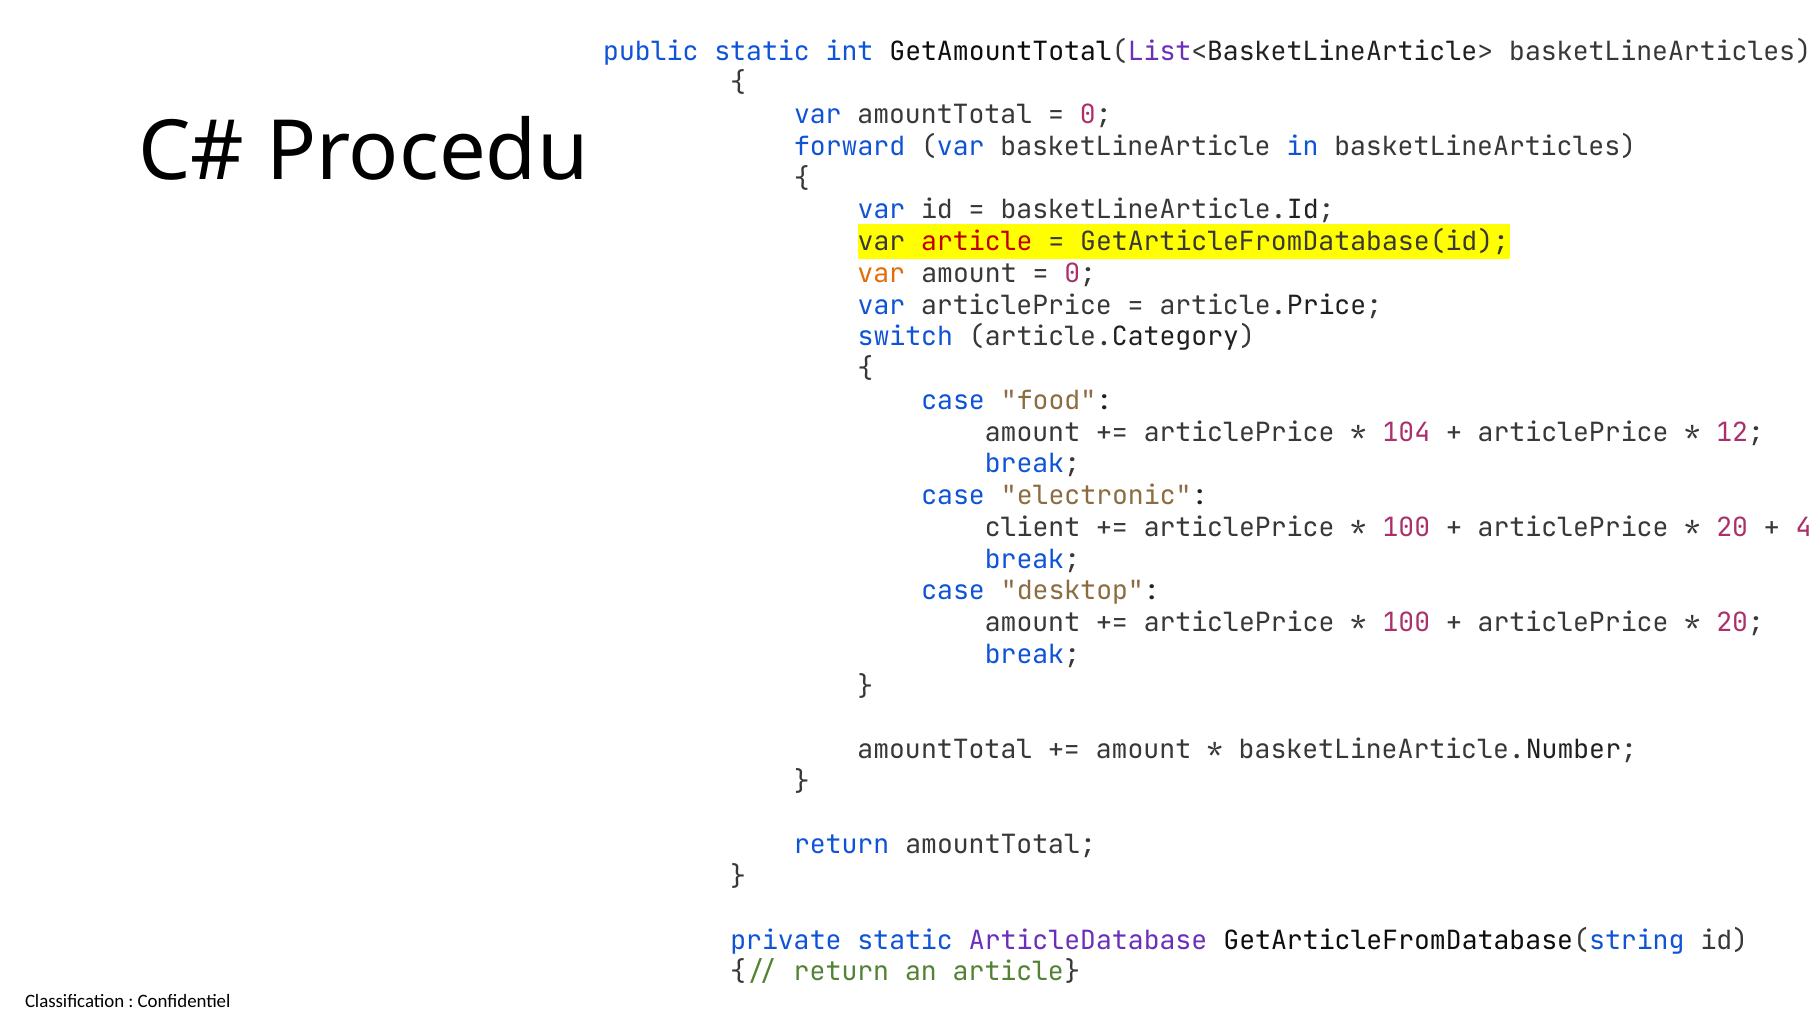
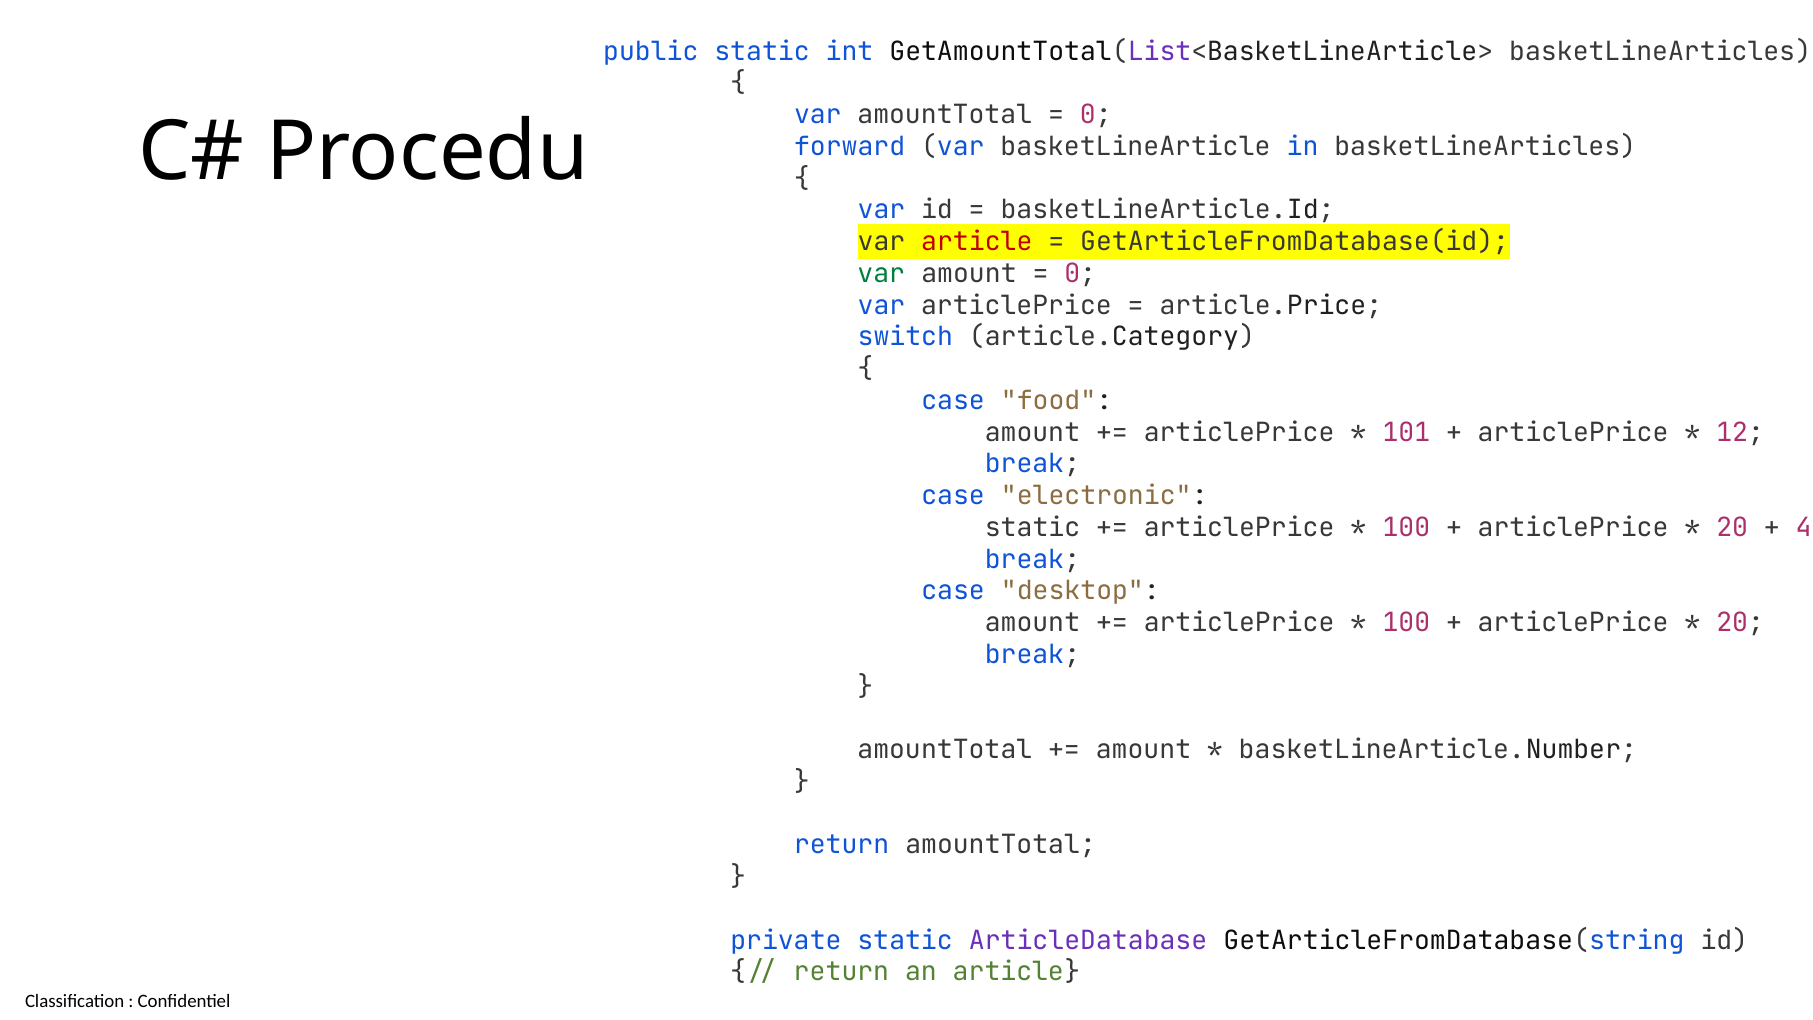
var colour: orange -> green (881, 274)
104: 104 -> 101 (1406, 432)
client: client -> static (1033, 528)
